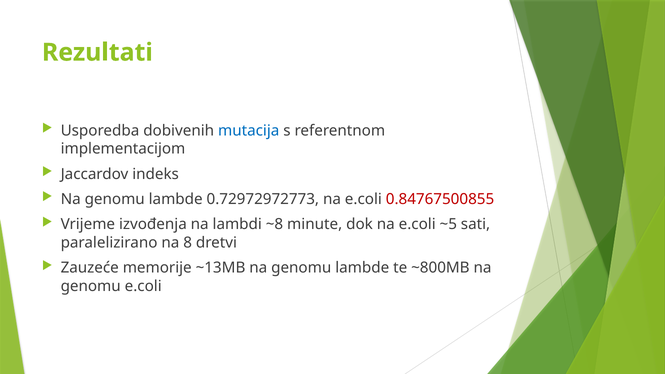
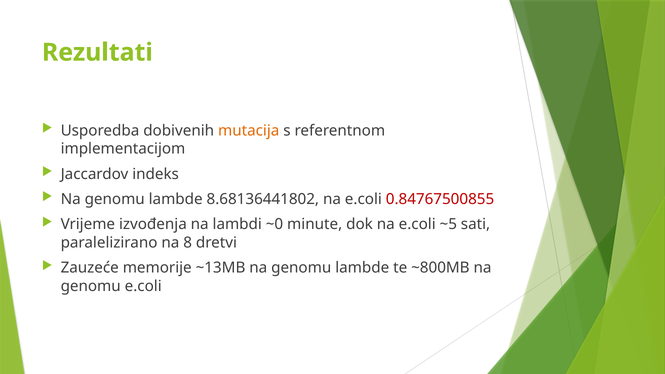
mutacija colour: blue -> orange (249, 131)
0.72972972773: 0.72972972773 -> 8.68136441802 (263, 199)
~8: ~8 -> ~0 (274, 224)
